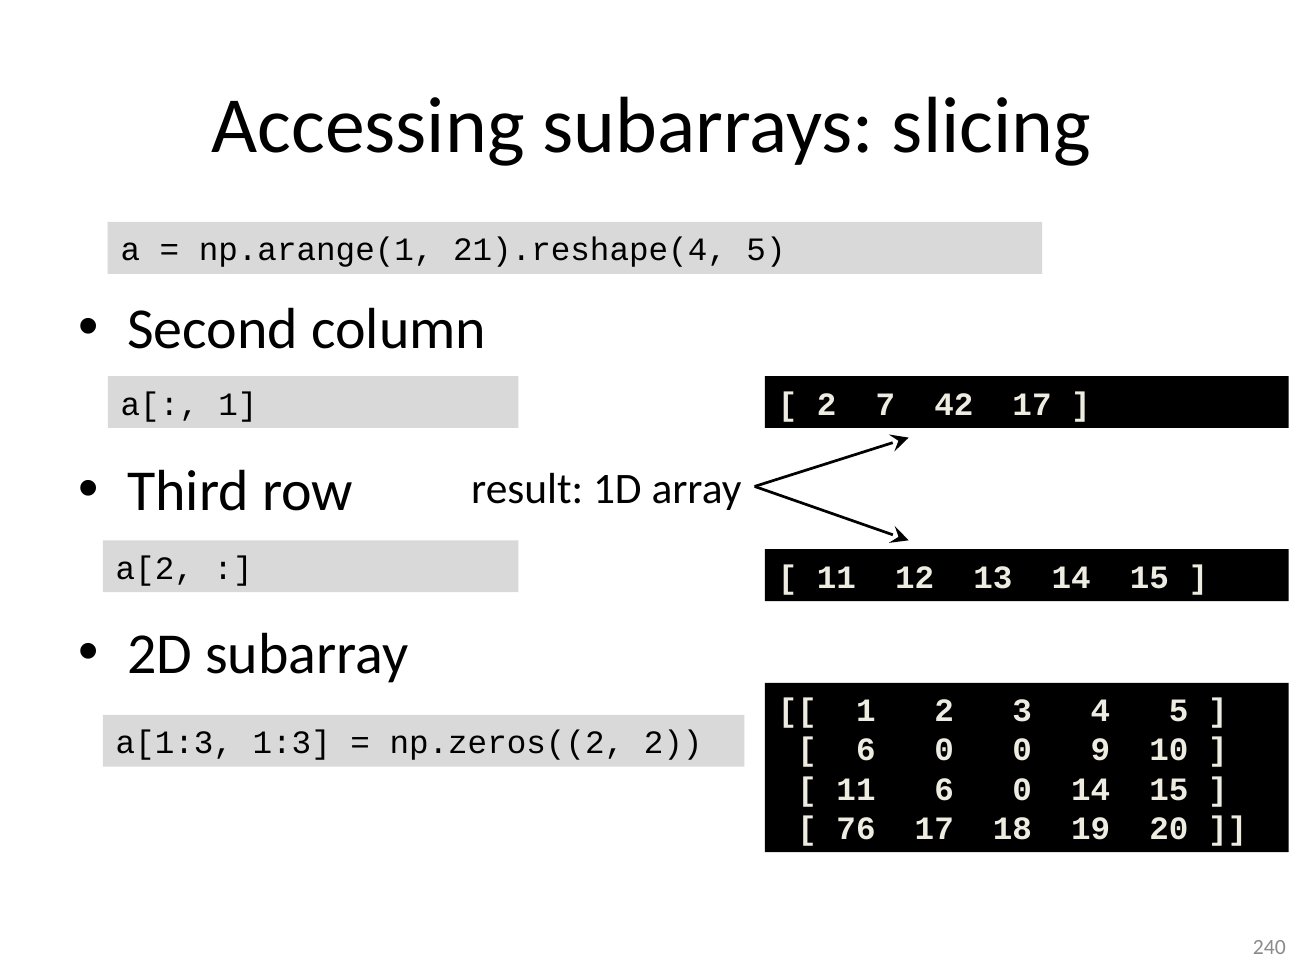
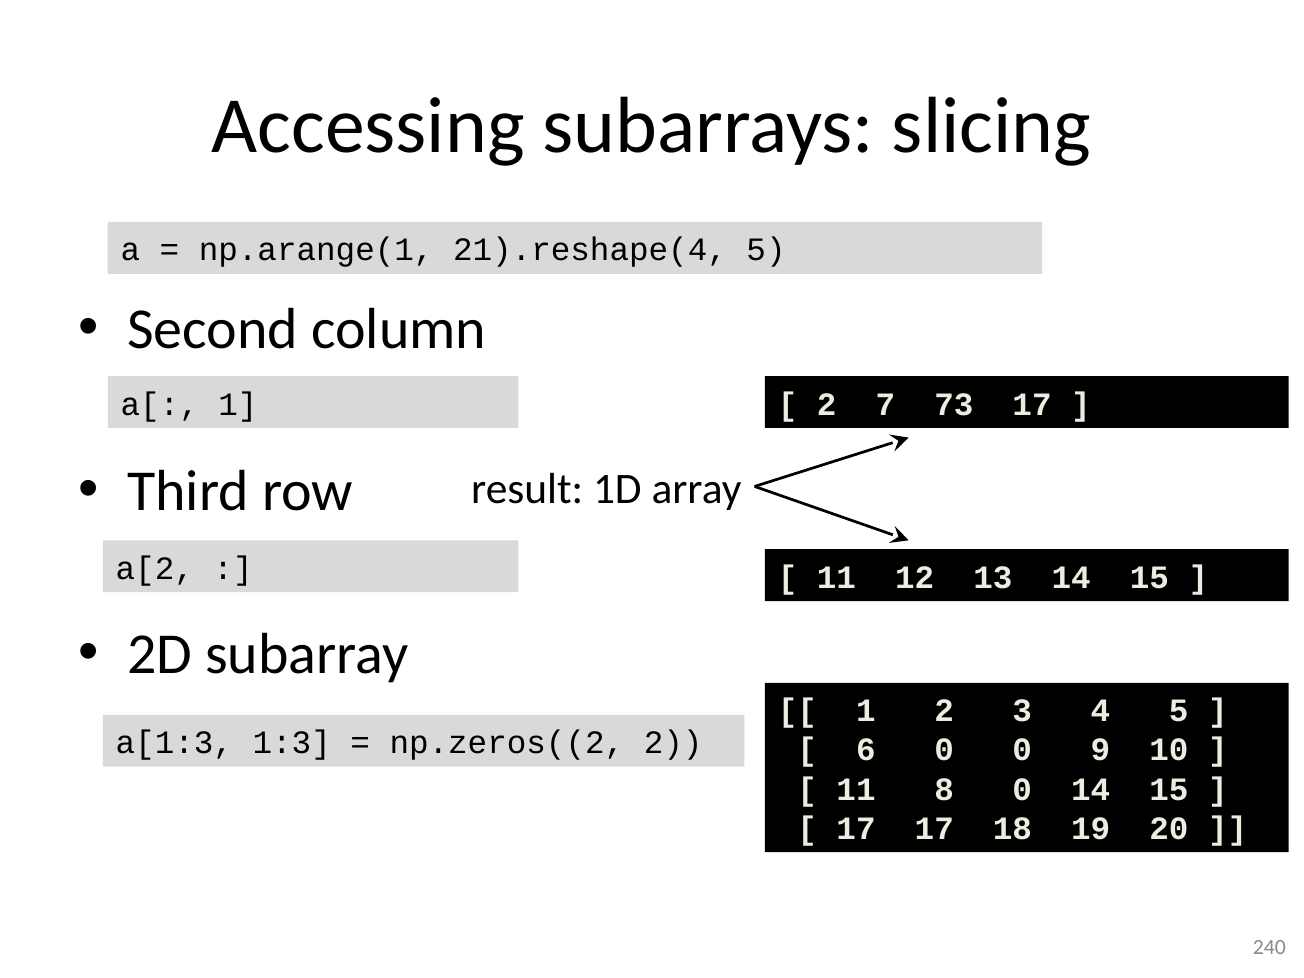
42: 42 -> 73 (954, 404)
11 6: 6 -> 8 (944, 789)
76: 76 -> 17 (856, 828)
